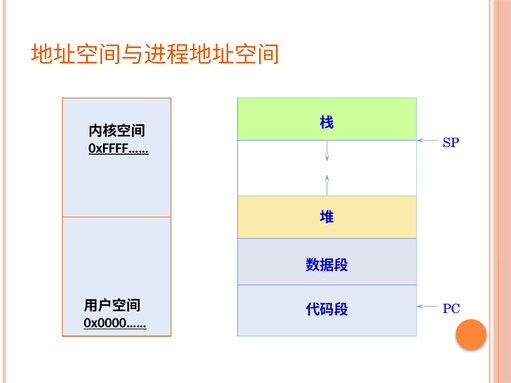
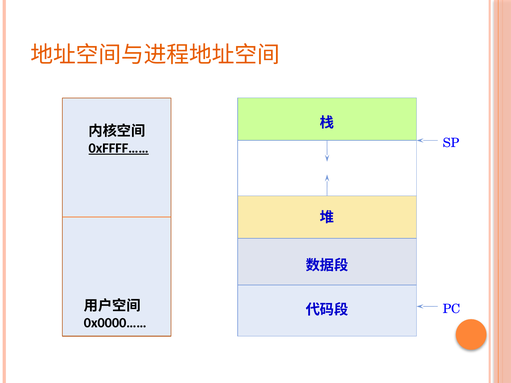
0x0000…… underline: present -> none (115, 323)
